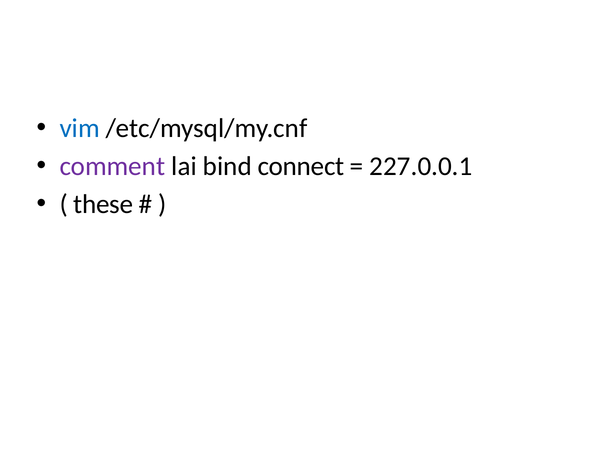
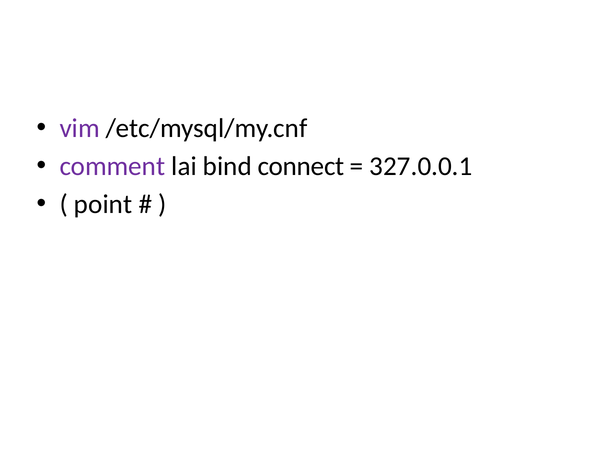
vim colour: blue -> purple (80, 128)
227.0.0.1: 227.0.0.1 -> 327.0.0.1 (421, 166)
these: these -> point (103, 204)
